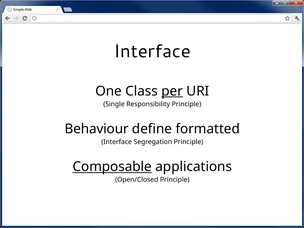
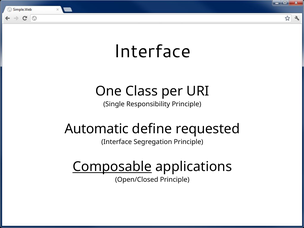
per underline: present -> none (172, 91)
Behaviour: Behaviour -> Automatic (97, 129)
formatted: formatted -> requested (208, 129)
